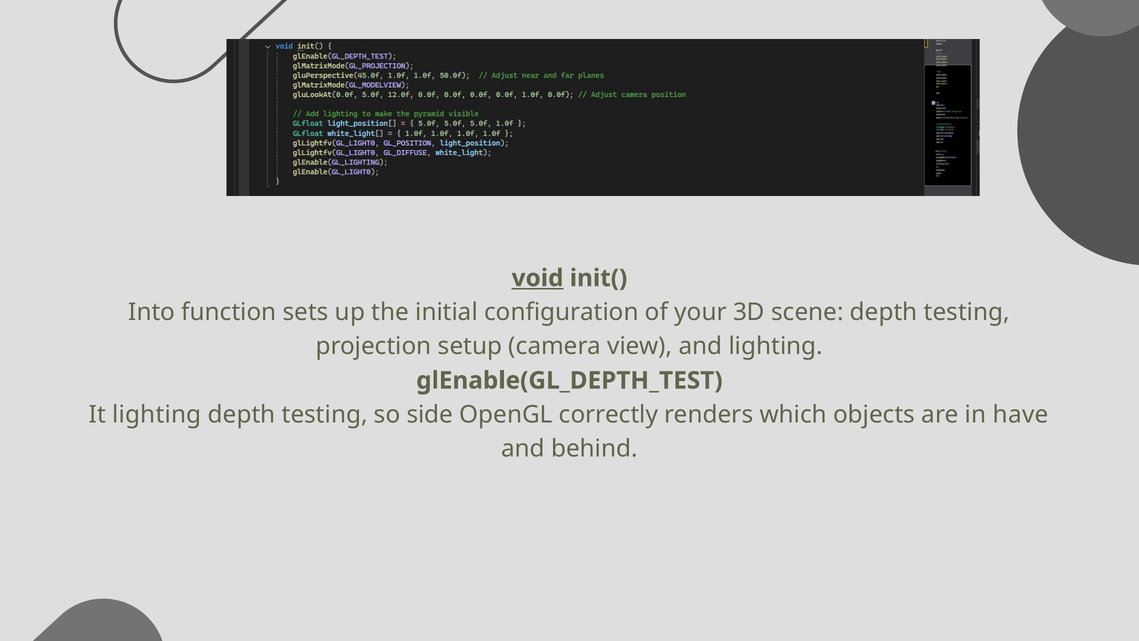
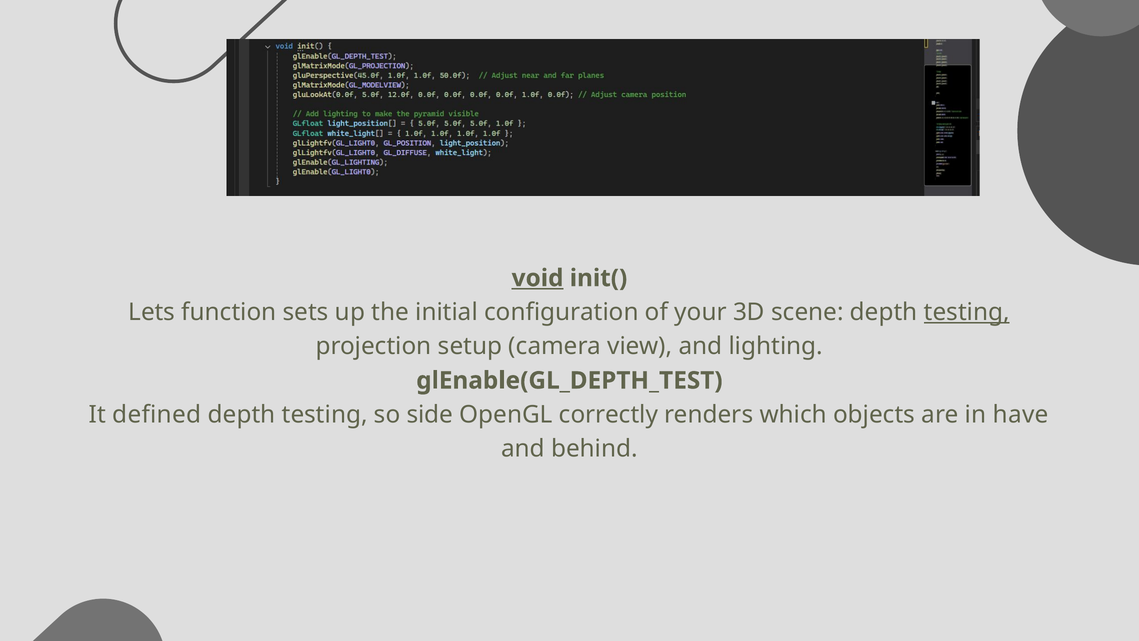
Into: Into -> Lets (152, 312)
testing underline: none -> present (967, 312)
It lighting: lighting -> defined (157, 415)
